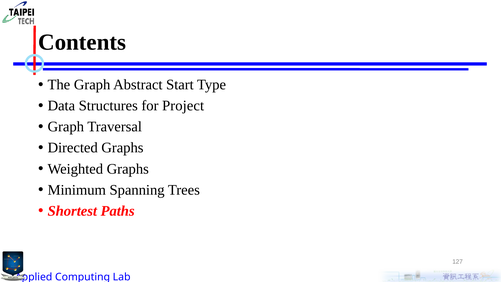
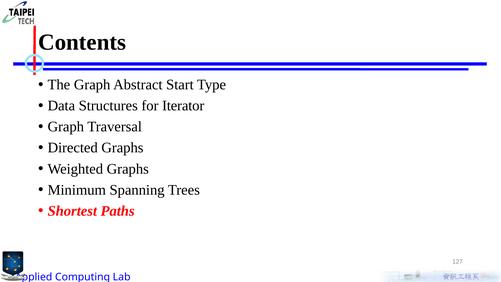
Project: Project -> Iterator (183, 106)
